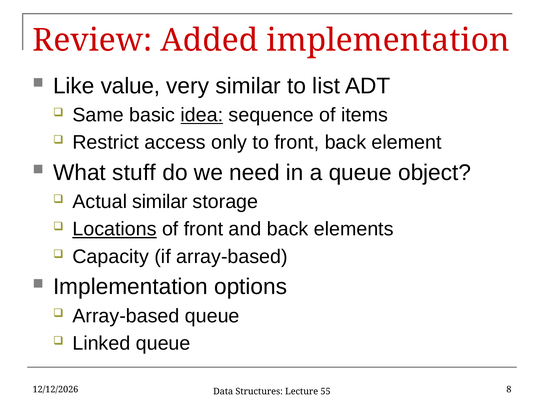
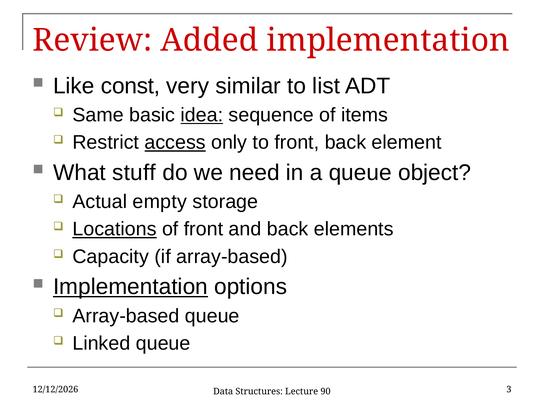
value: value -> const (131, 86)
access underline: none -> present (175, 142)
Actual similar: similar -> empty (160, 202)
Implementation underline: none -> present (130, 287)
8: 8 -> 3 (509, 390)
55: 55 -> 90 (326, 391)
